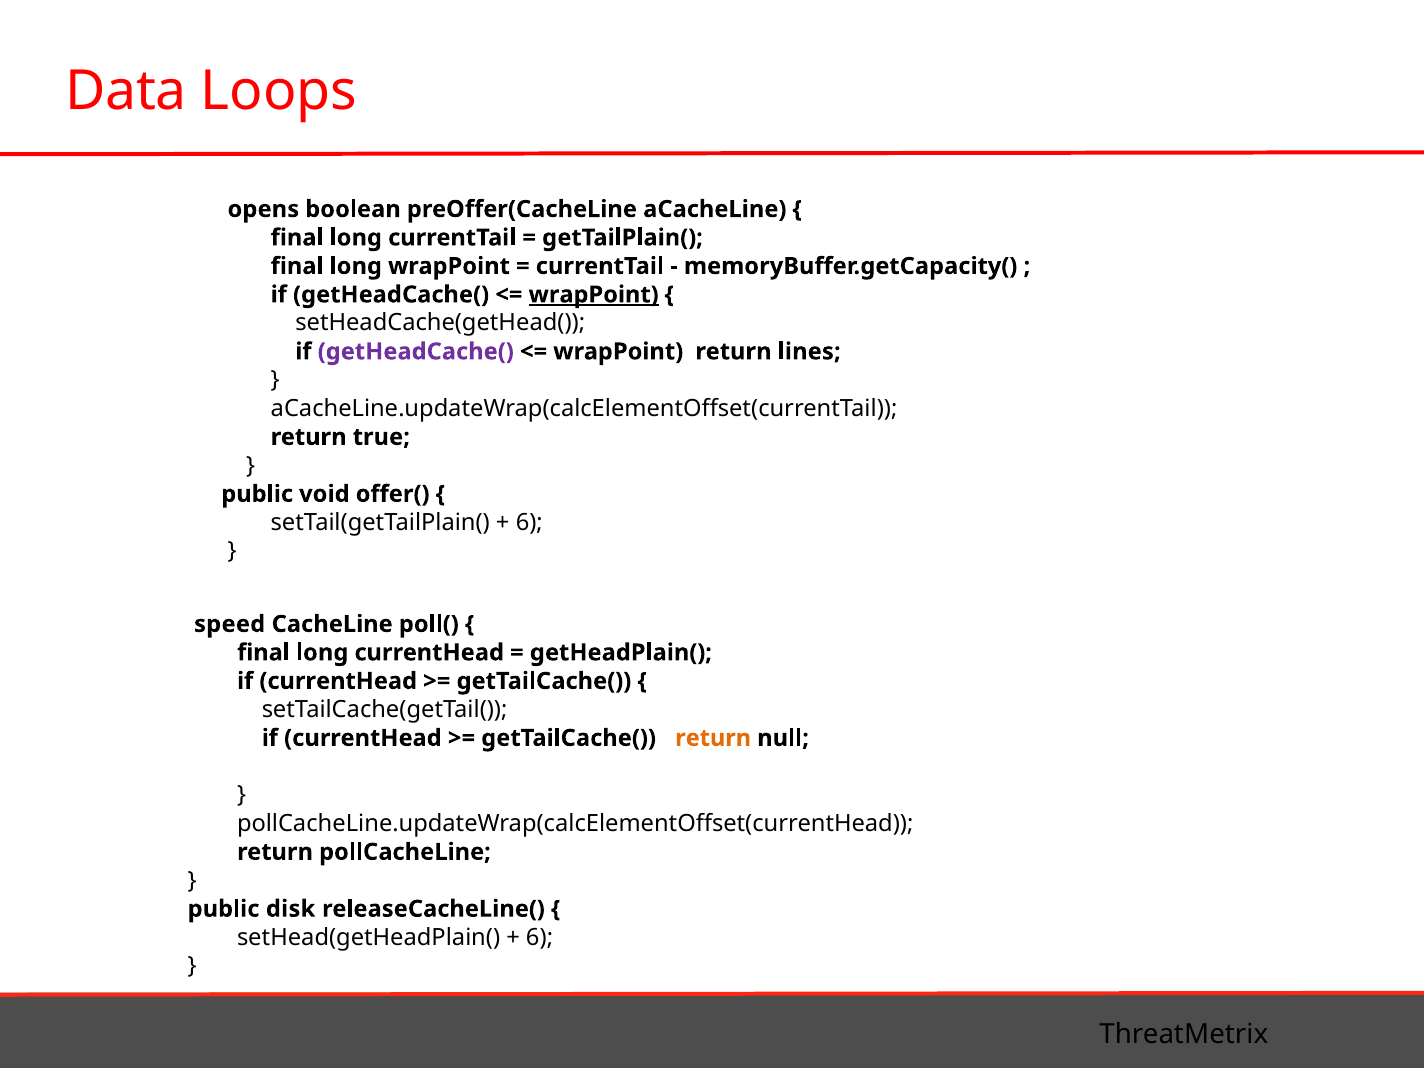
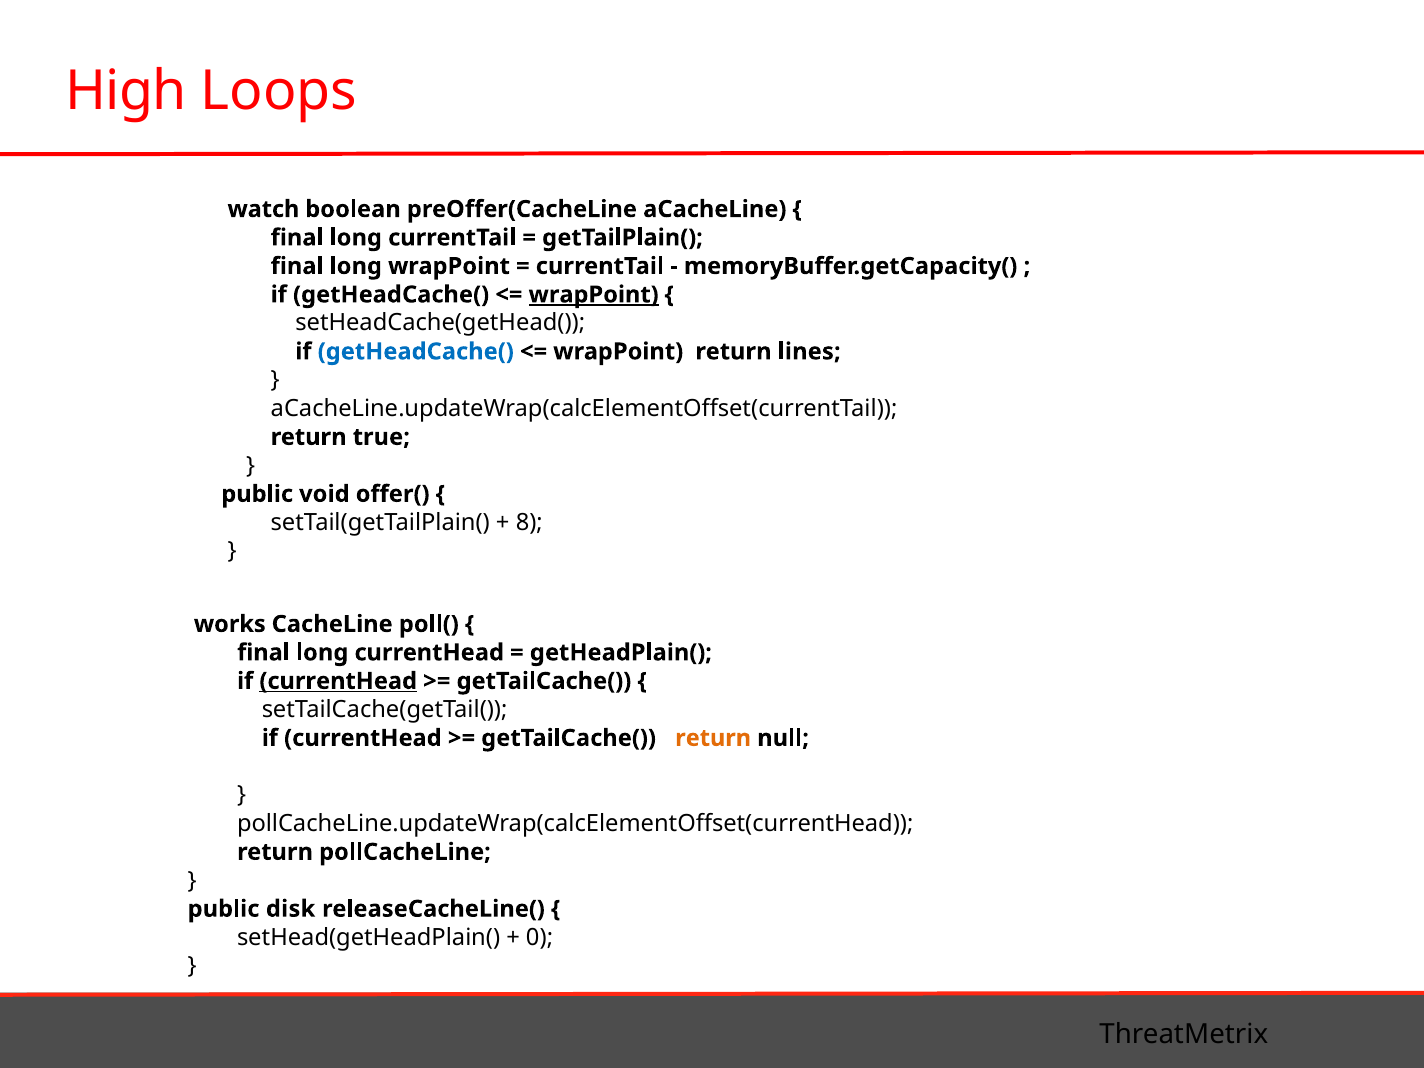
Data: Data -> High (126, 91)
opens: opens -> watch (263, 209)
getHeadCache( colour: purple -> blue (416, 352)
6: 6 -> 8 (529, 522)
speed: speed -> works (230, 624)
currentHead underline: none -> present (338, 681)
6: 6 -> 0 (540, 937)
